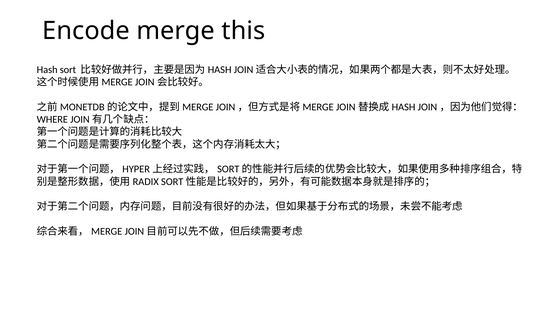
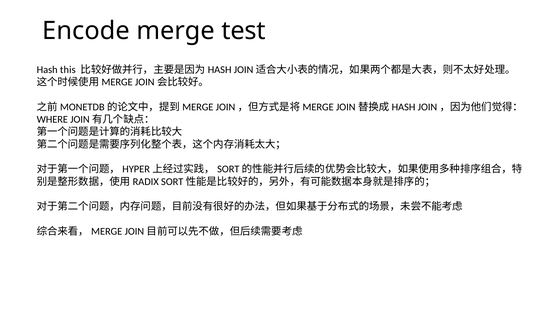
this: this -> test (244, 31)
sort: sort -> this (68, 70)
